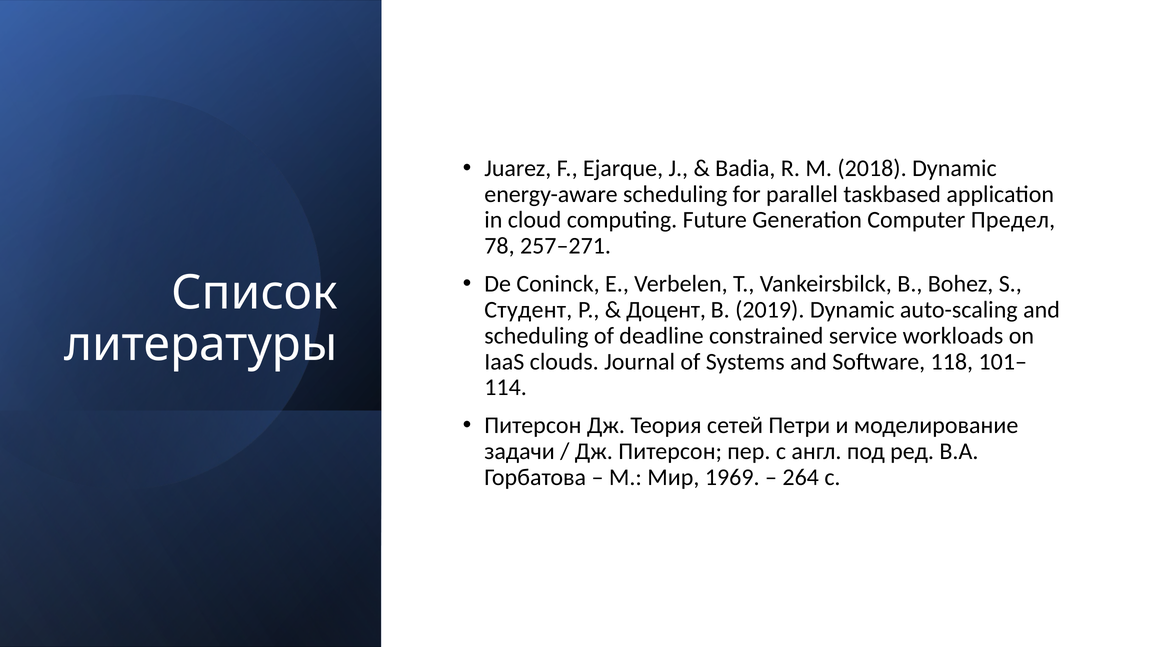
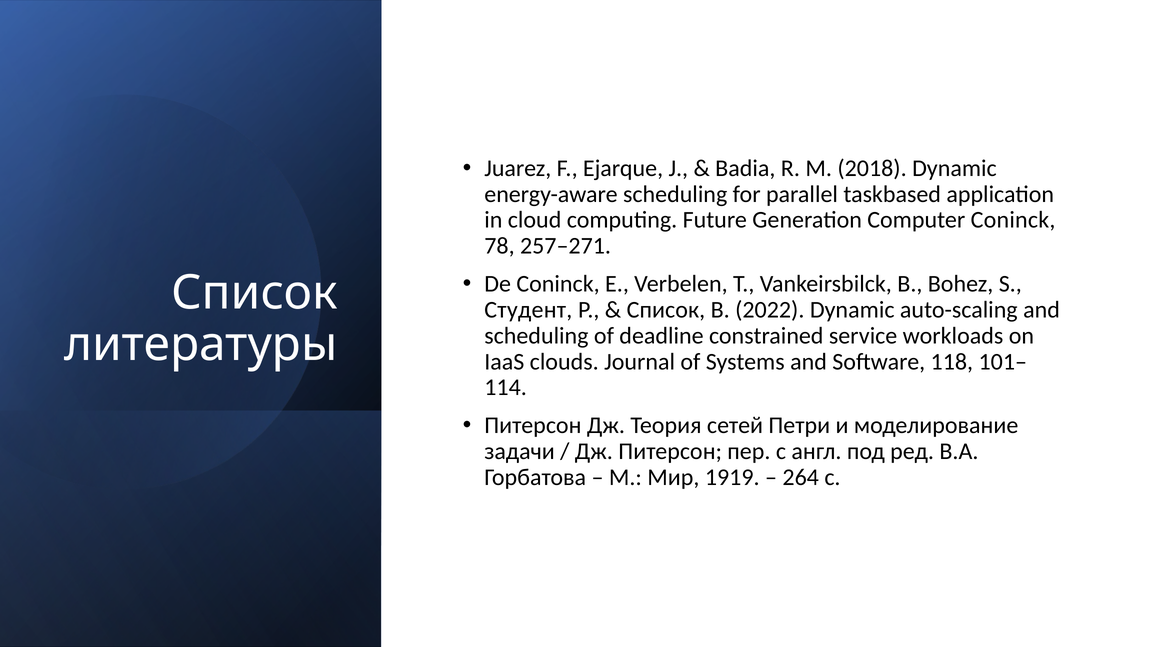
Computer Предел: Предел -> Coninck (1013, 220)
Доцент: Доцент -> Список (666, 310)
2019: 2019 -> 2022 (770, 310)
1969: 1969 -> 1919 (732, 478)
